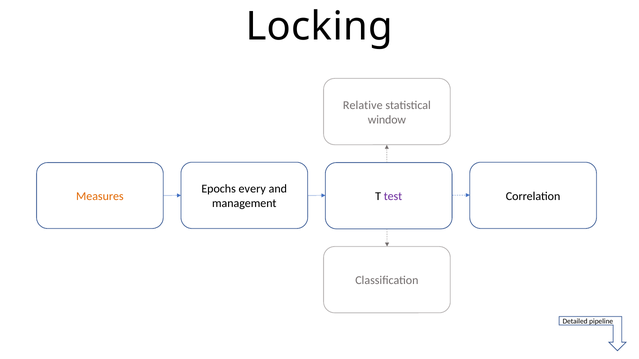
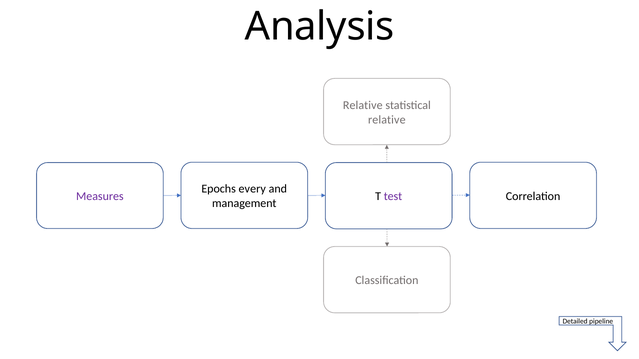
Locking: Locking -> Analysis (320, 26)
window: window -> relative (387, 120)
Measures colour: orange -> purple (100, 197)
